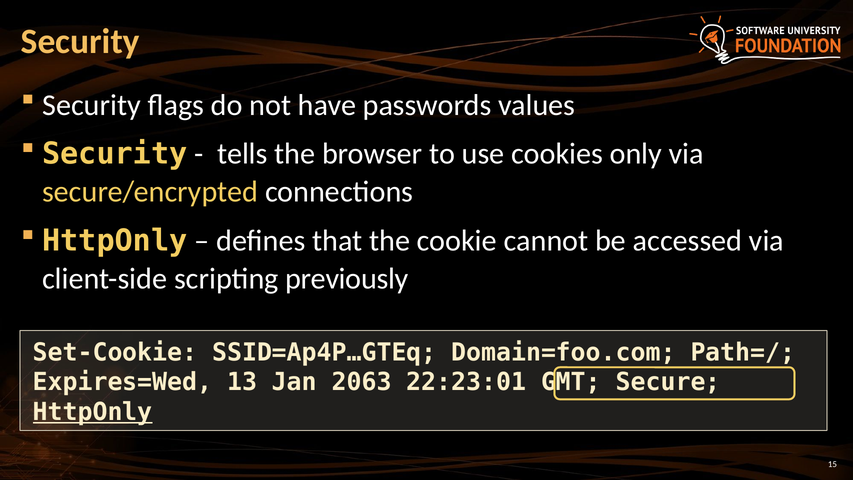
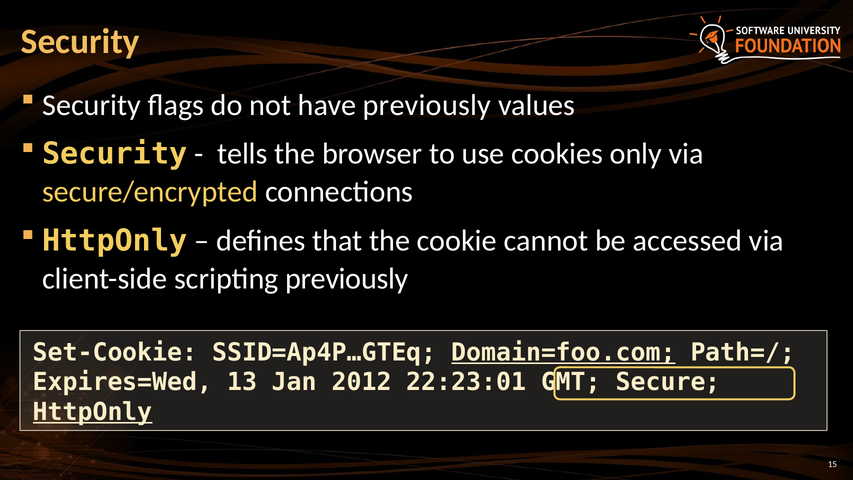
have passwords: passwords -> previously (427, 105)
Domain=foo.com underline: none -> present (563, 352)
2063: 2063 -> 2012 (362, 382)
